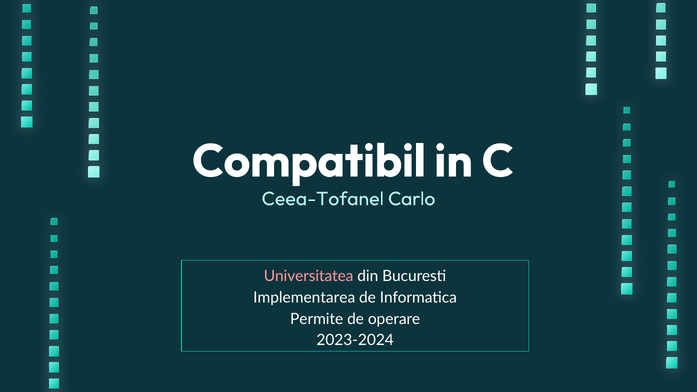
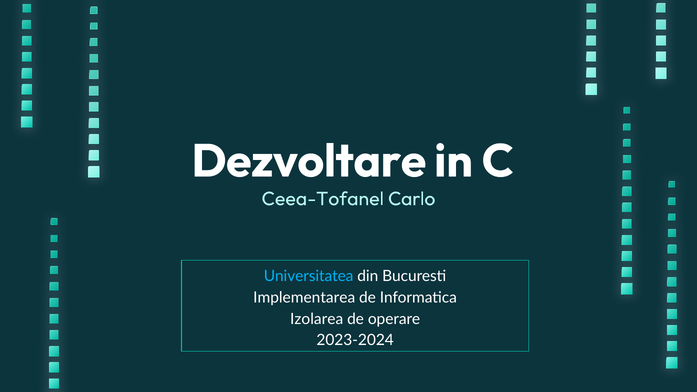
Compatibil: Compatibil -> Dezvoltare (309, 161)
Universitatea colour: pink -> light blue (309, 276)
Permite: Permite -> Izolarea (317, 319)
